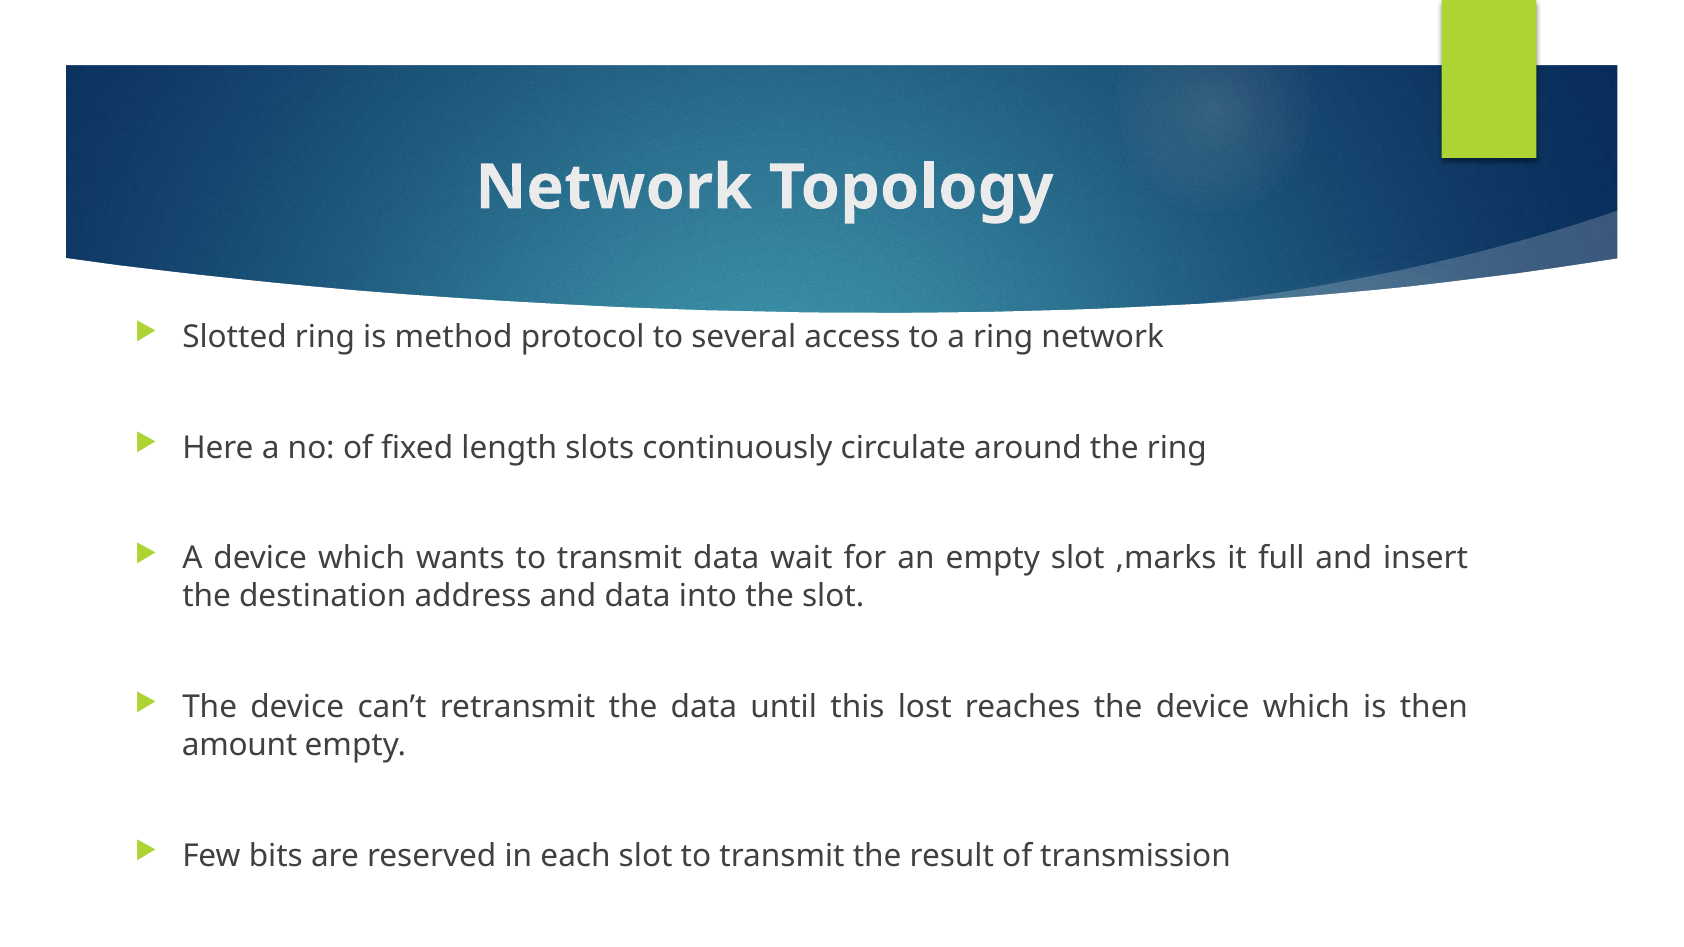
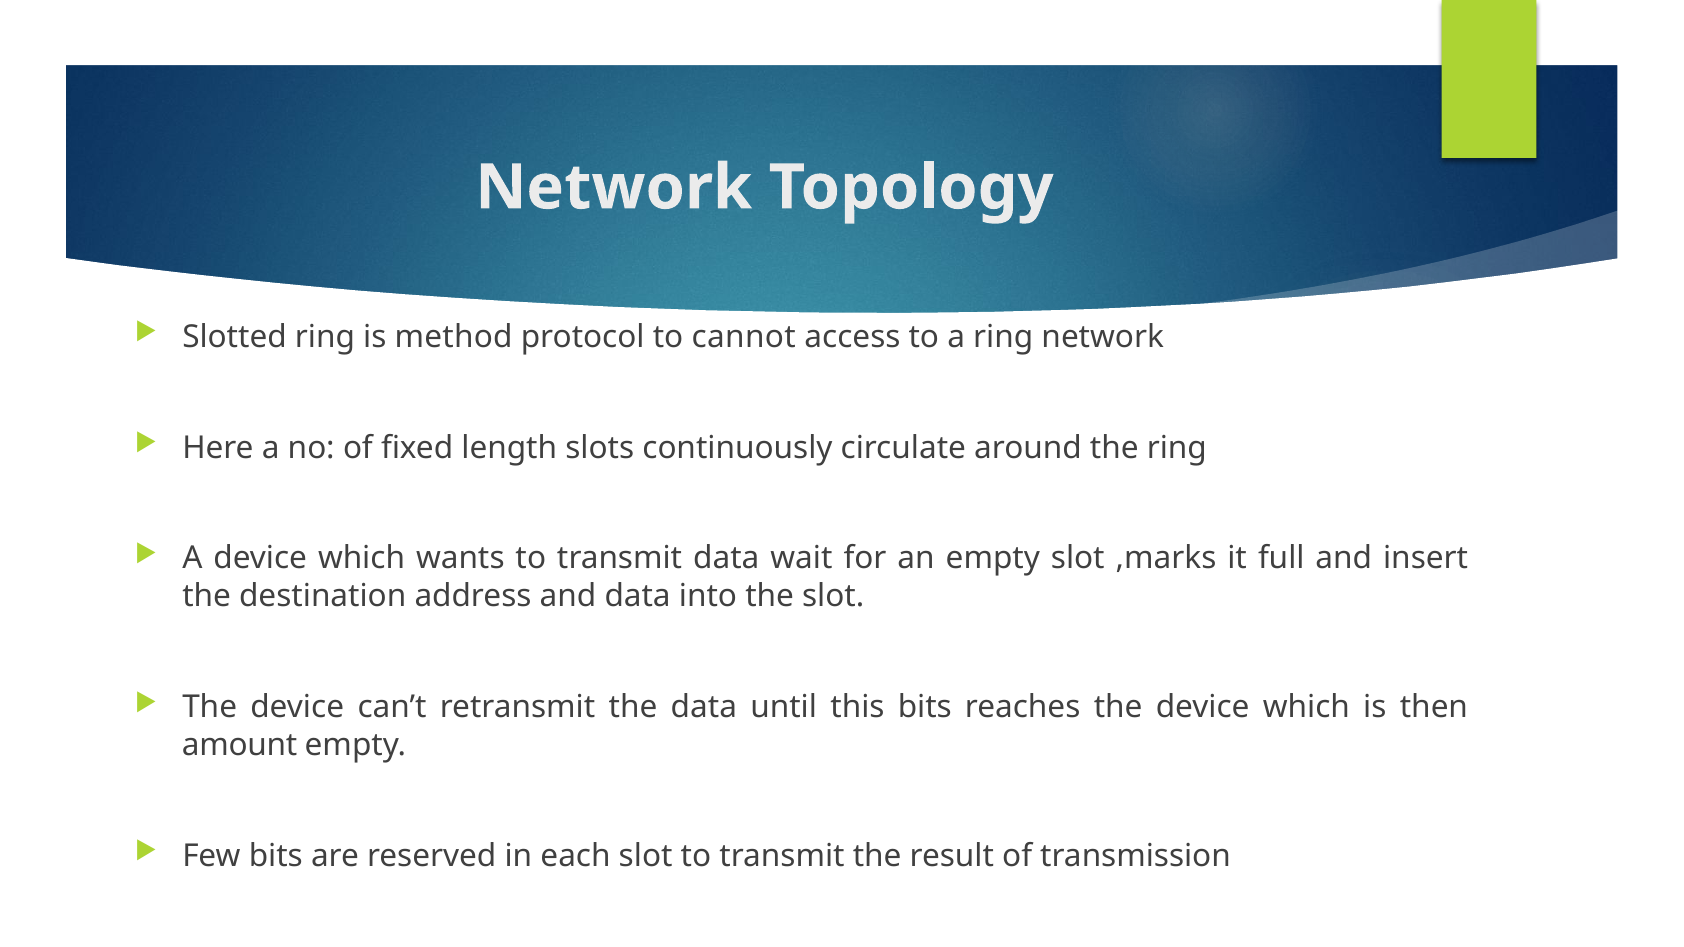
several: several -> cannot (744, 337)
this lost: lost -> bits (925, 707)
